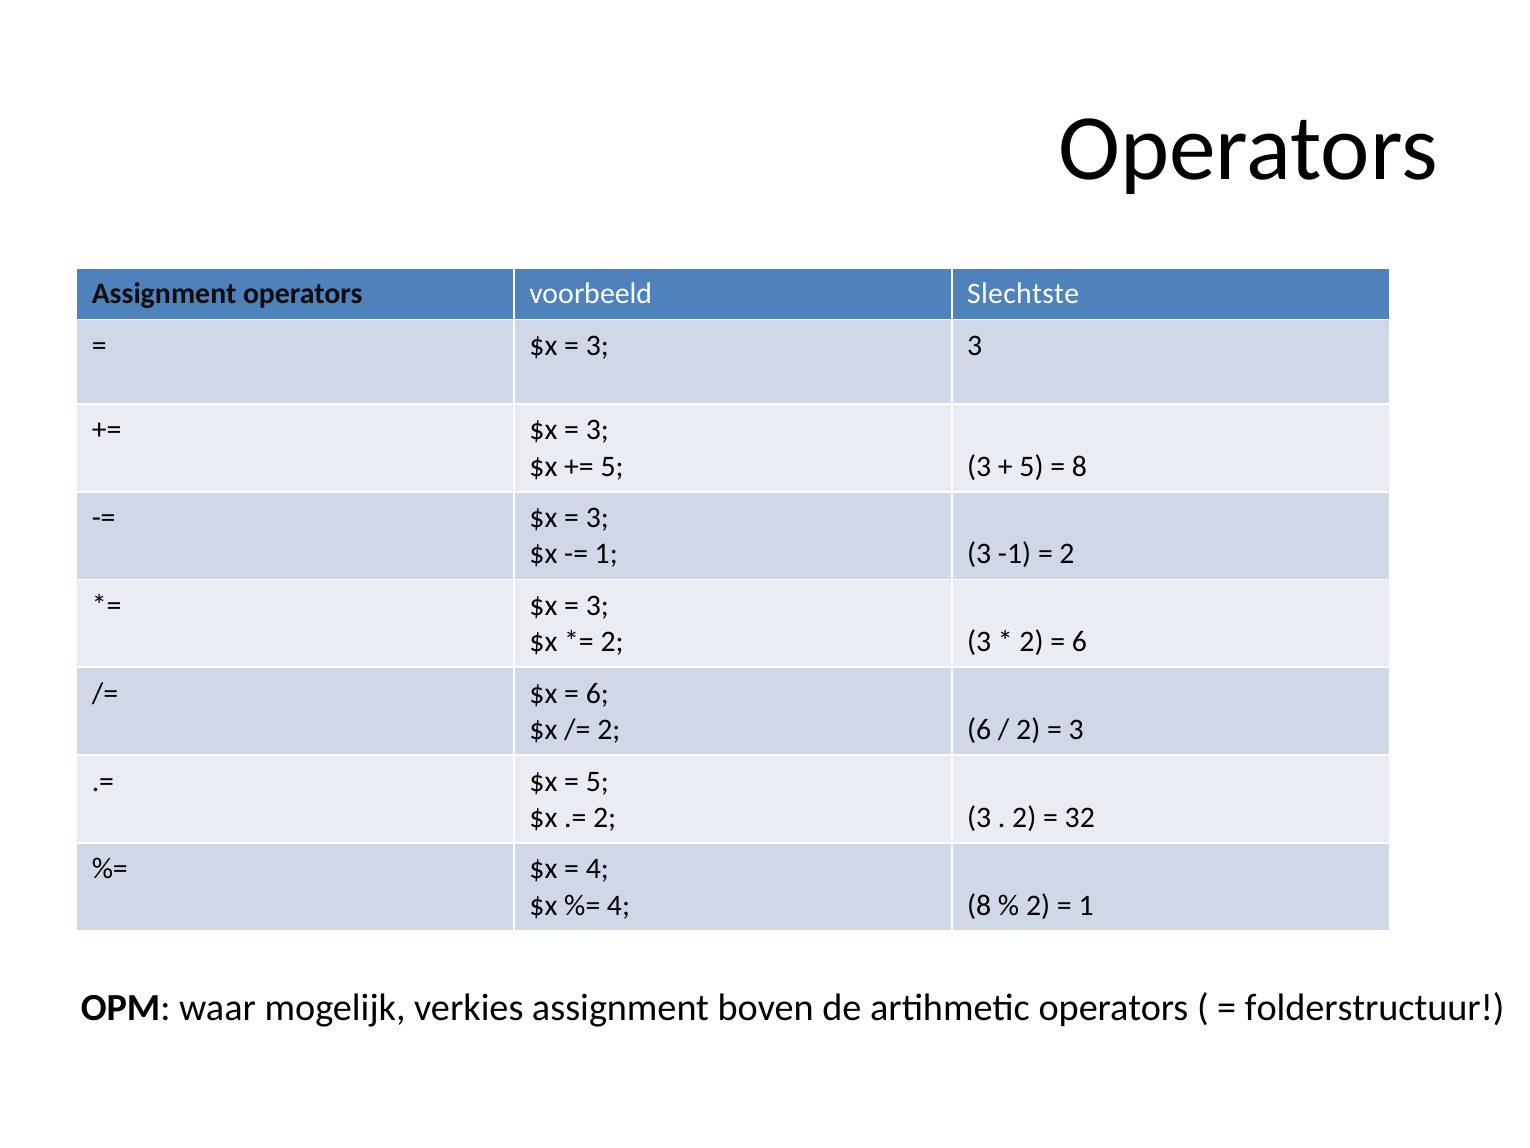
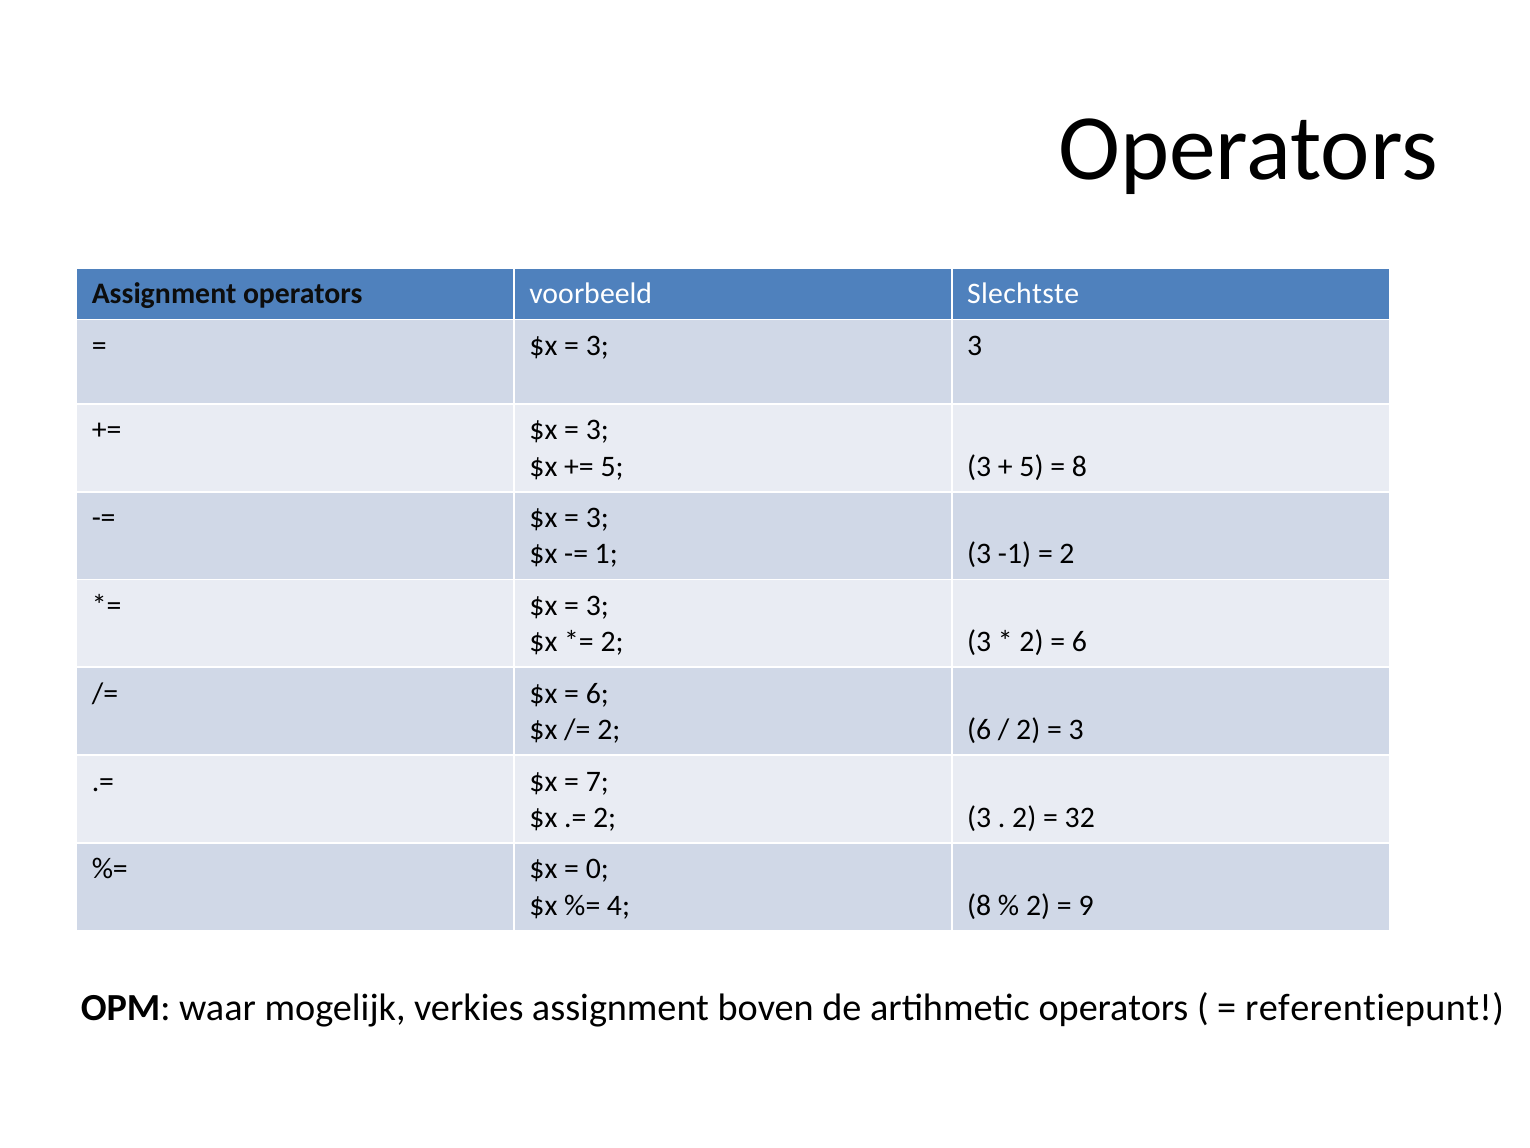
5: 5 -> 7 (597, 781)
4: 4 -> 0 (597, 869)
1: 1 -> 9 (1086, 905)
folderstructuur: folderstructuur -> referentiepunt (1375, 1007)
